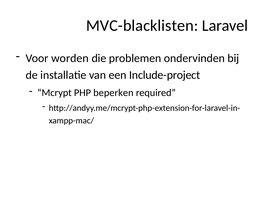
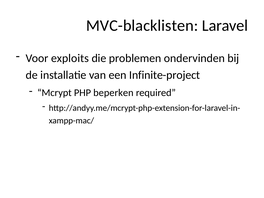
worden: worden -> exploits (70, 58)
Include-project: Include-project -> Infinite-project (165, 75)
